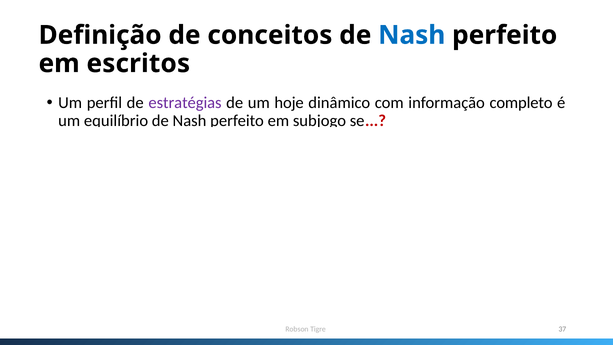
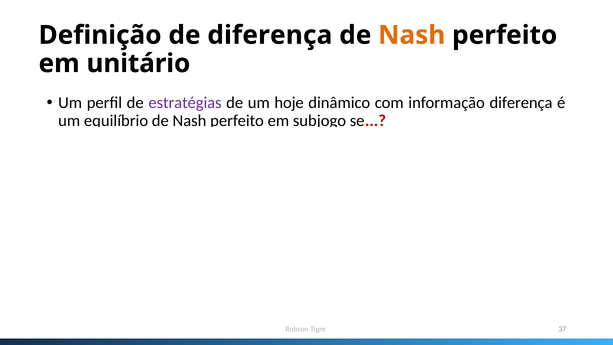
de conceitos: conceitos -> diferença (270, 35)
Nash colour: blue -> orange (412, 35)
escritos: escritos -> unitário (138, 63)
informação completo: completo -> diferença (521, 103)
